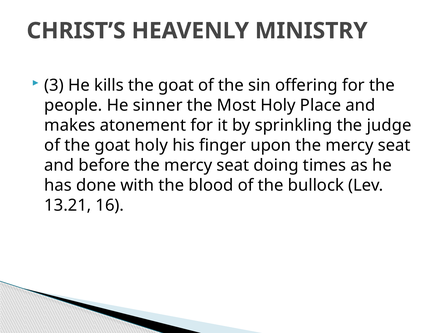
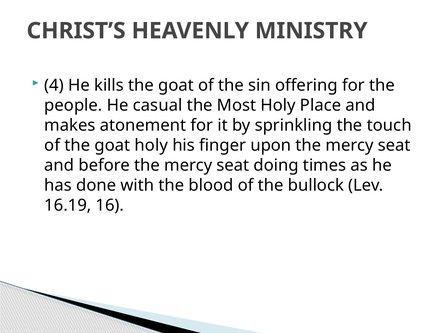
3: 3 -> 4 (54, 85)
sinner: sinner -> casual (158, 105)
judge: judge -> touch (389, 125)
13.21: 13.21 -> 16.19 (68, 205)
